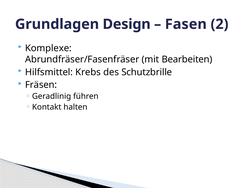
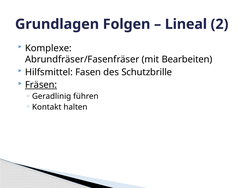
Design: Design -> Folgen (127, 24)
Fasen: Fasen -> Lineal (186, 24)
Krebs: Krebs -> Fasen (88, 72)
Fräsen underline: none -> present (41, 85)
